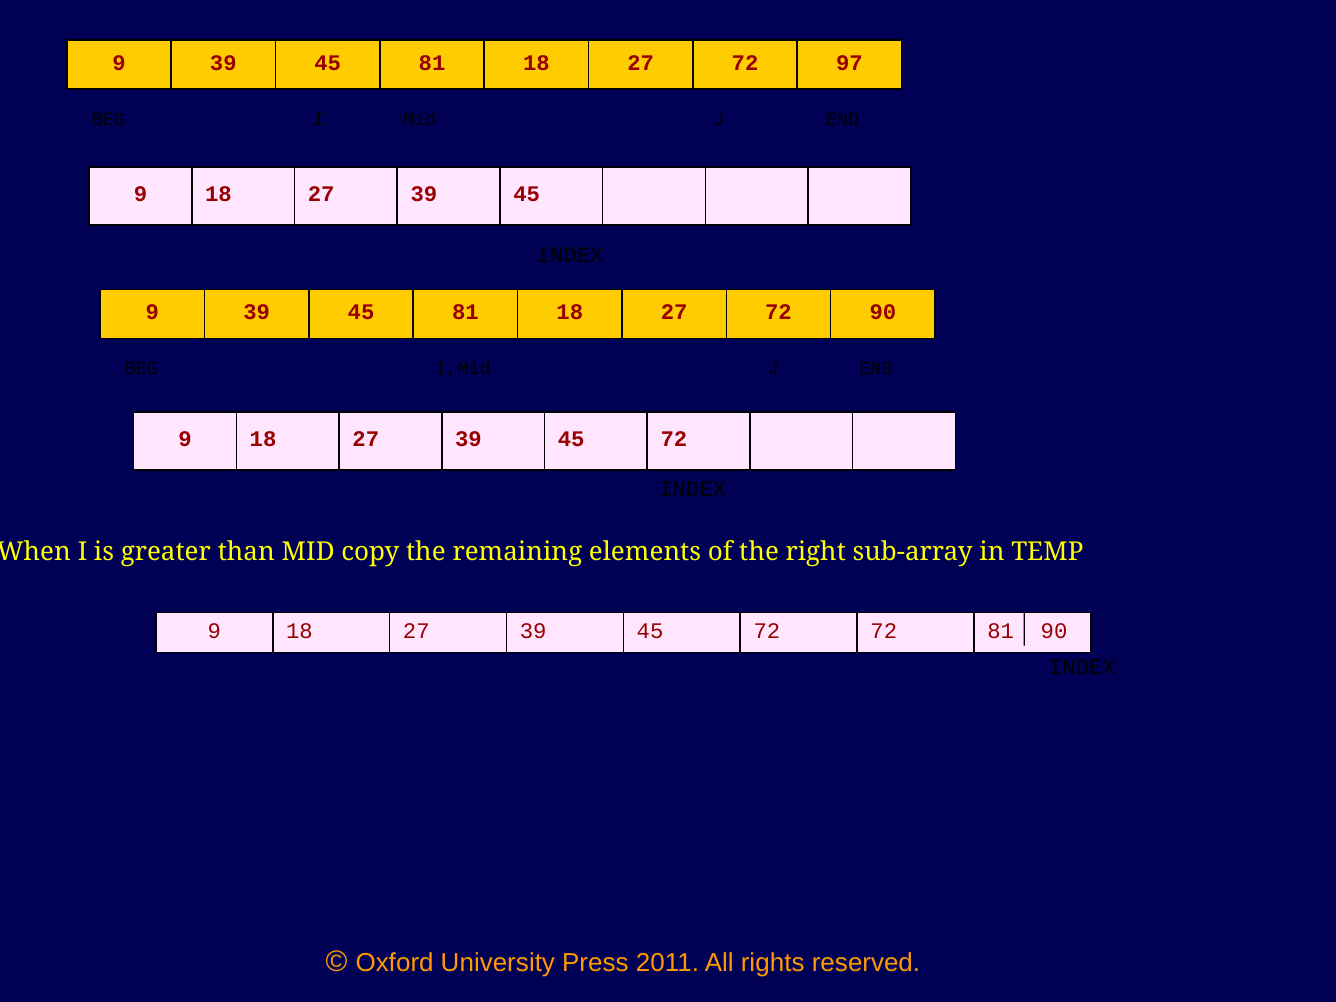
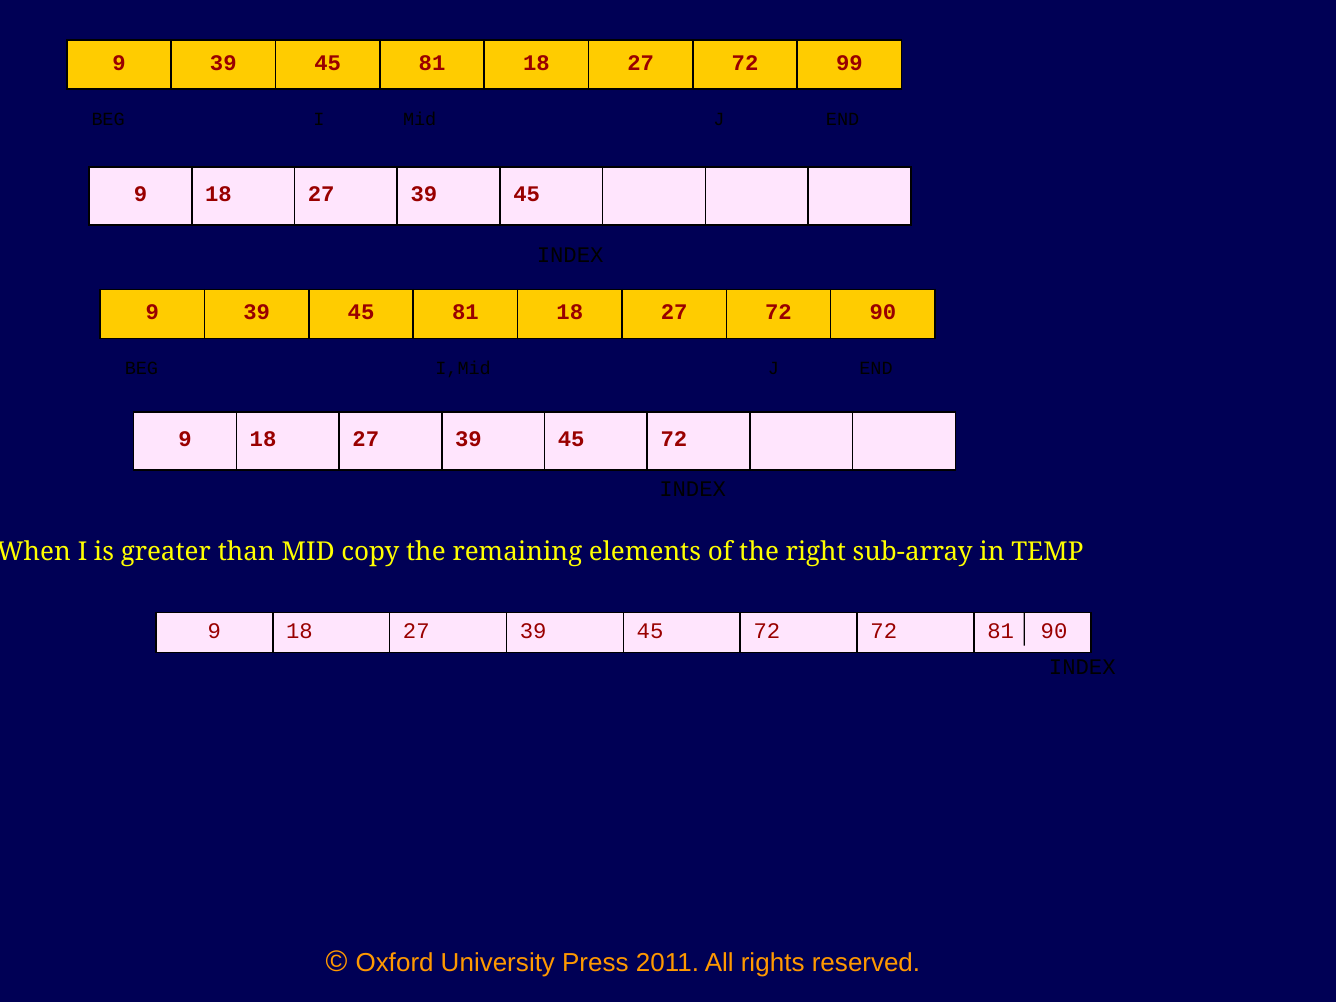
97: 97 -> 99 (849, 63)
